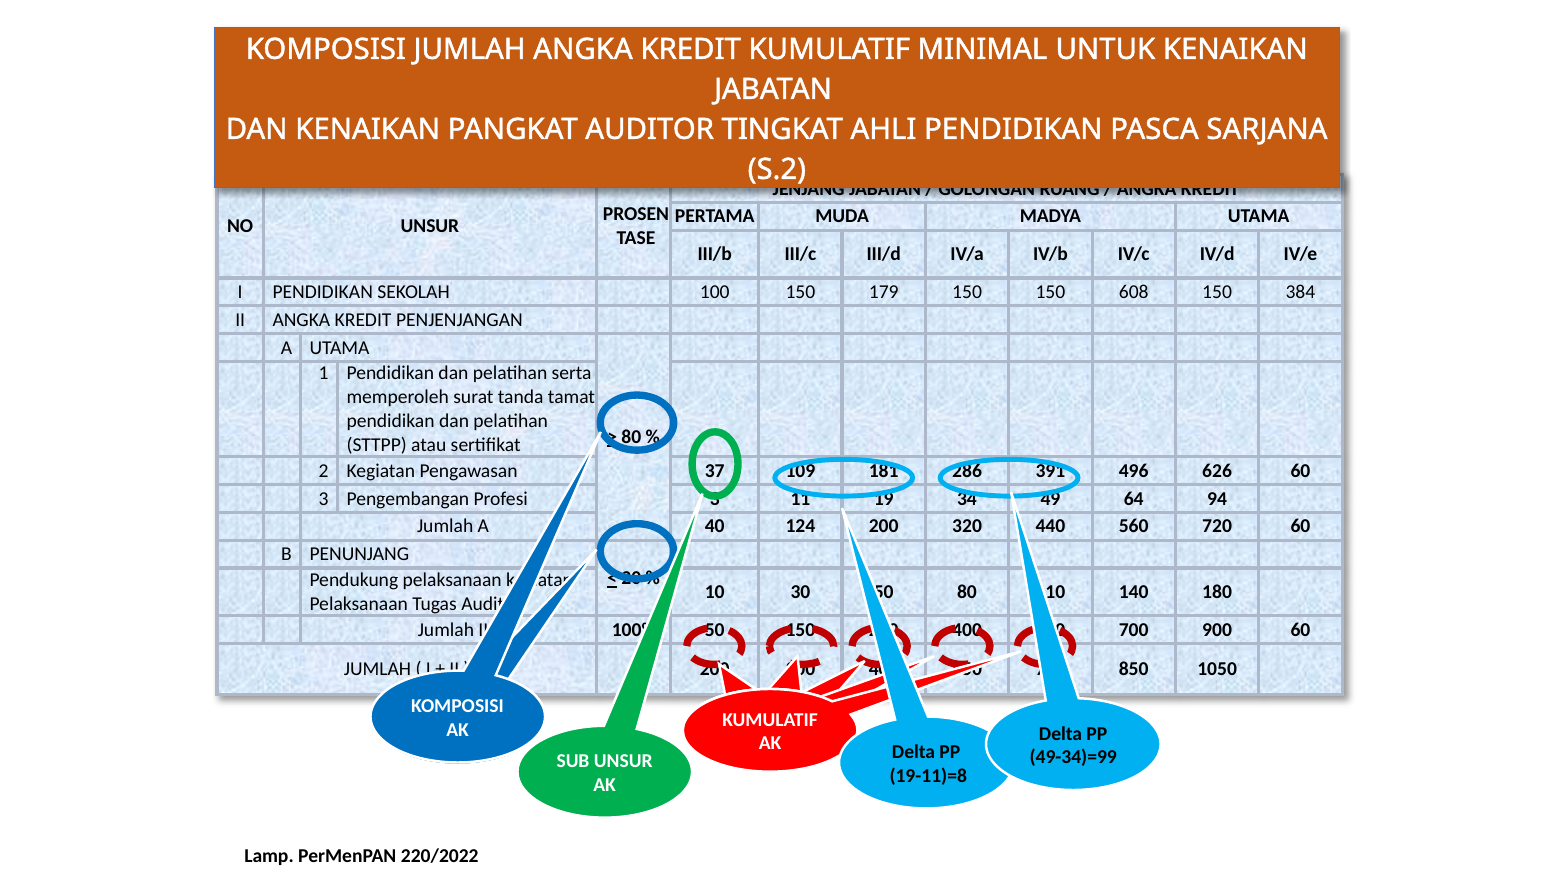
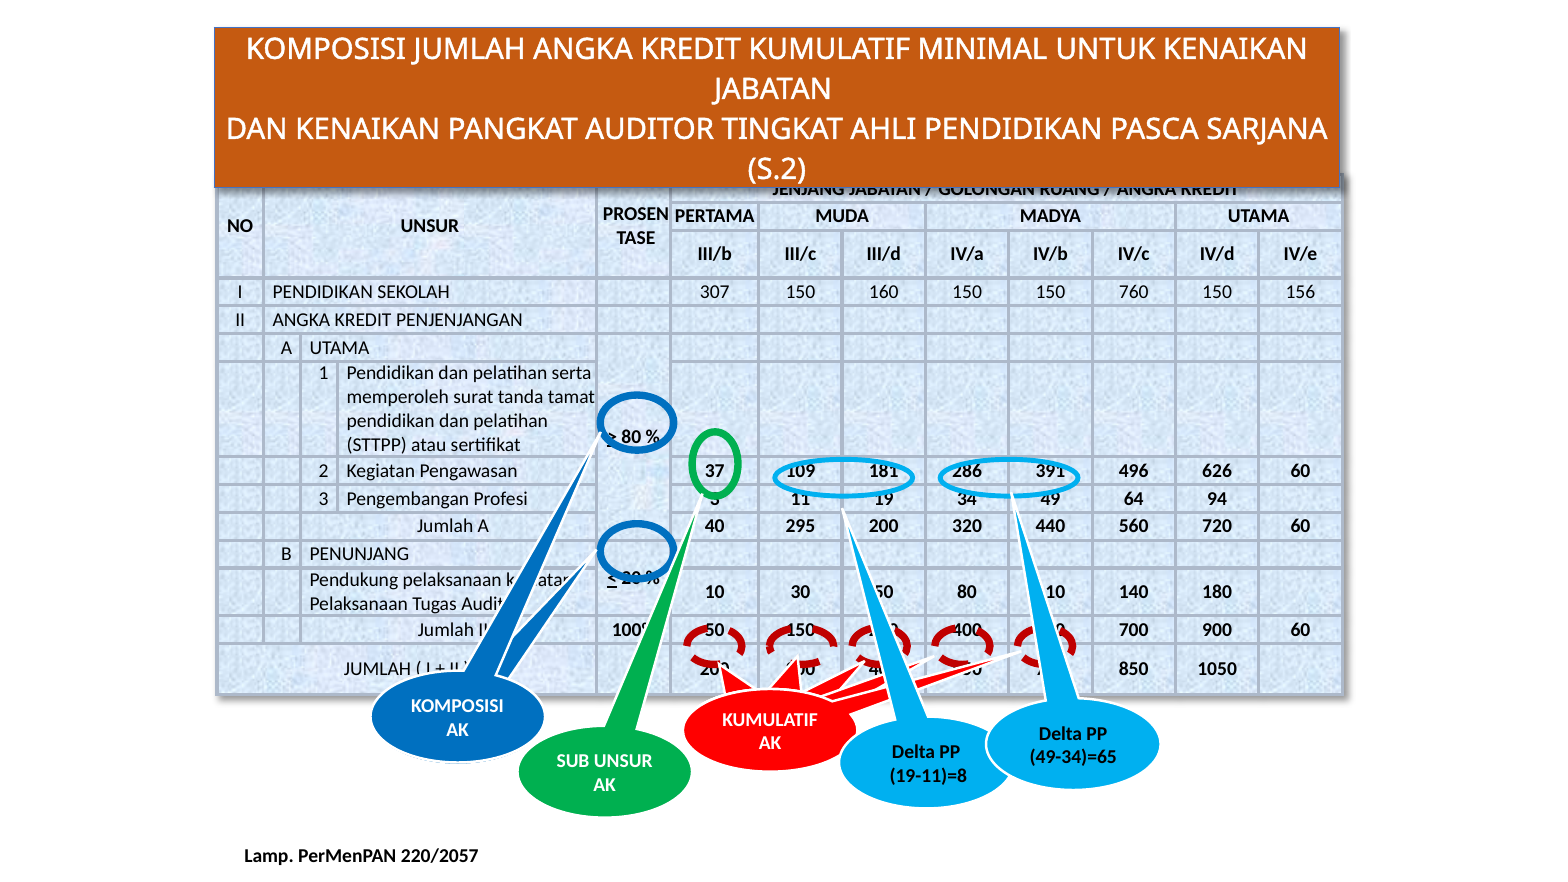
100: 100 -> 307 (715, 292)
179: 179 -> 160 (884, 292)
608: 608 -> 760 (1134, 292)
384: 384 -> 156 (1300, 292)
124: 124 -> 295 (800, 527)
49-34)=99: 49-34)=99 -> 49-34)=65 (1073, 757)
220/2022: 220/2022 -> 220/2057 (440, 856)
